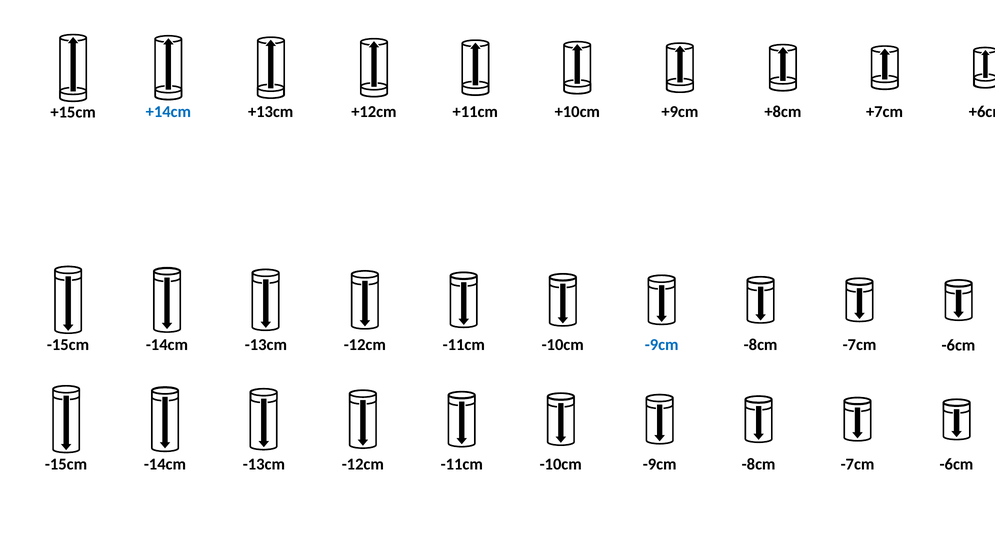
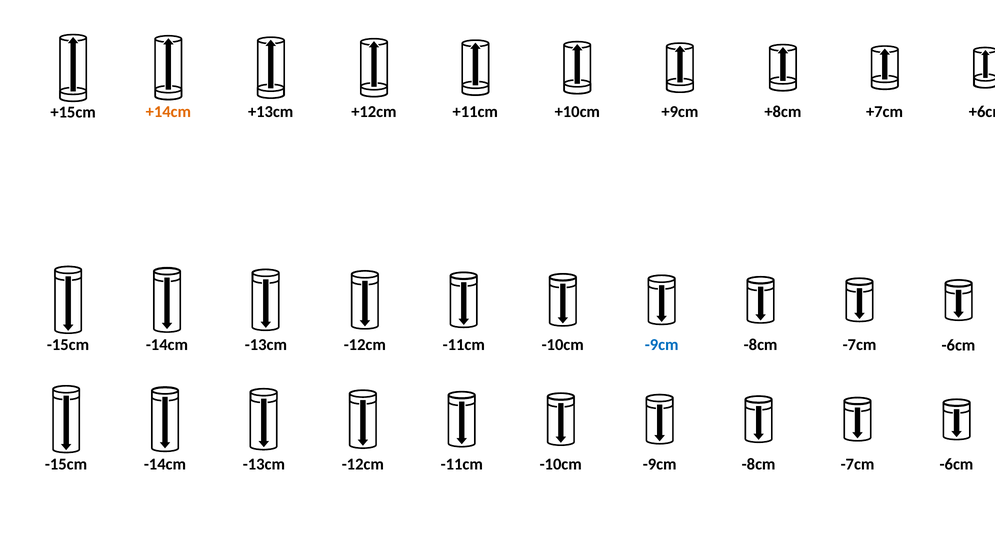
+14cm colour: blue -> orange (168, 112)
